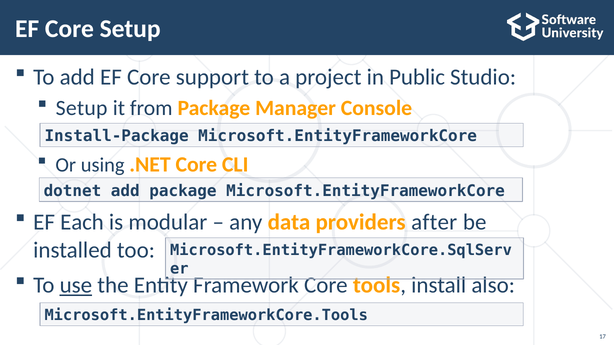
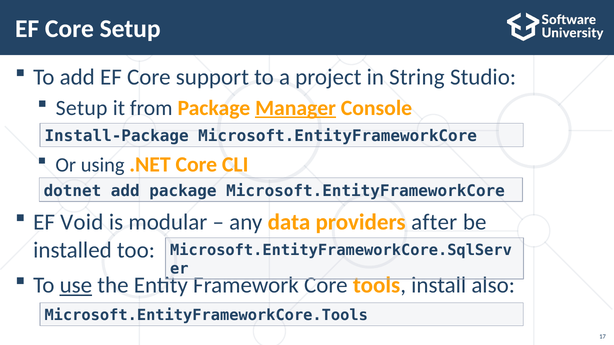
Public: Public -> String (417, 77)
Manager underline: none -> present (296, 108)
Each: Each -> Void (82, 223)
